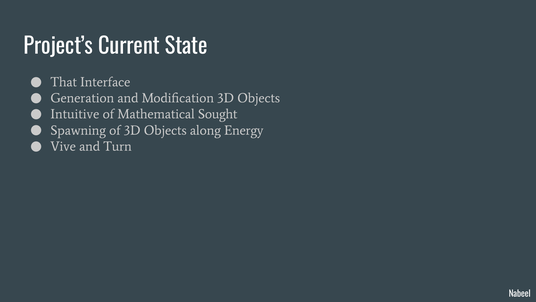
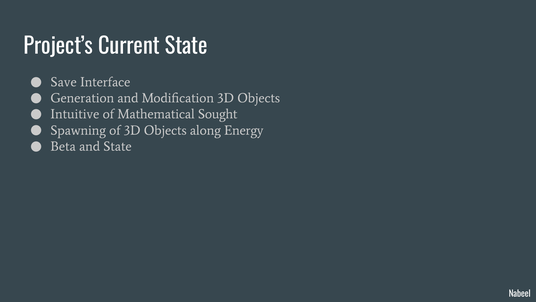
That: That -> Save (64, 82)
Vive: Vive -> Beta (63, 146)
and Turn: Turn -> State (117, 146)
